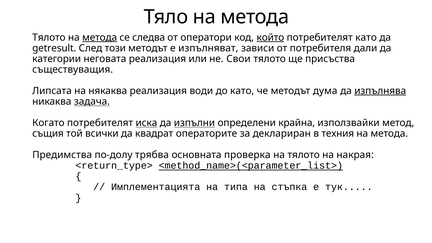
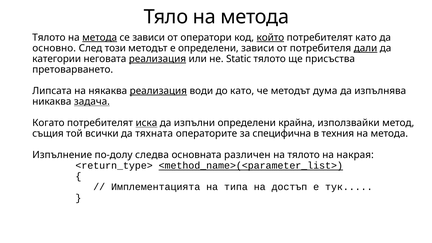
се следва: следва -> зависи (149, 37)
getresult: getresult -> основно (54, 48)
е изпълняват: изпълняват -> определени (208, 48)
дали underline: none -> present (366, 48)
реализация underline: none -> present (157, 59)
Свои: Свои -> Static (239, 59)
съществуващия: съществуващия -> претоварването (73, 69)
реализация underline: none -> present (158, 91)
изпълнява underline: present -> none (380, 91)
изпълни underline: present -> none (194, 123)
квадрат: квадрат -> тяхната (154, 134)
деклариран: деклариран -> специфична (282, 134)
Предимства: Предимства -> Изпълнение (62, 155)
трябва: трябва -> следва (152, 155)
проверка: проверка -> различен (247, 155)
стъпка: стъпка -> достъп (289, 187)
